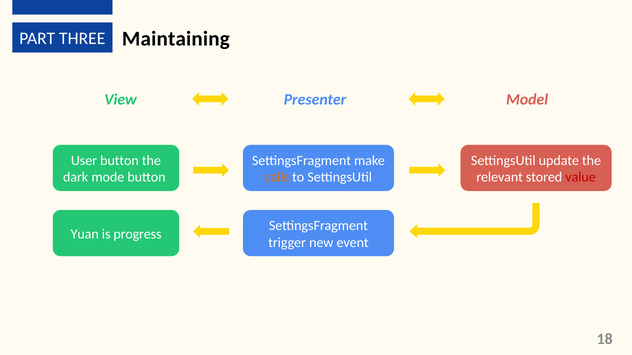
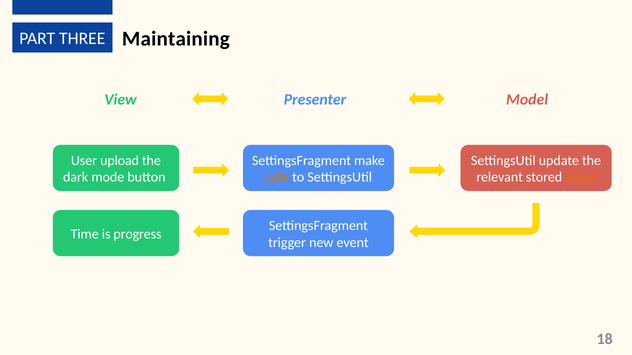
User button: button -> upload (120, 161)
value colour: red -> orange (581, 178)
Yuan: Yuan -> Time (85, 234)
